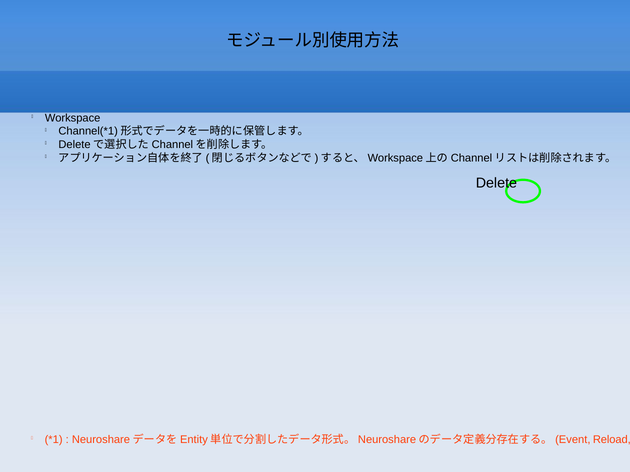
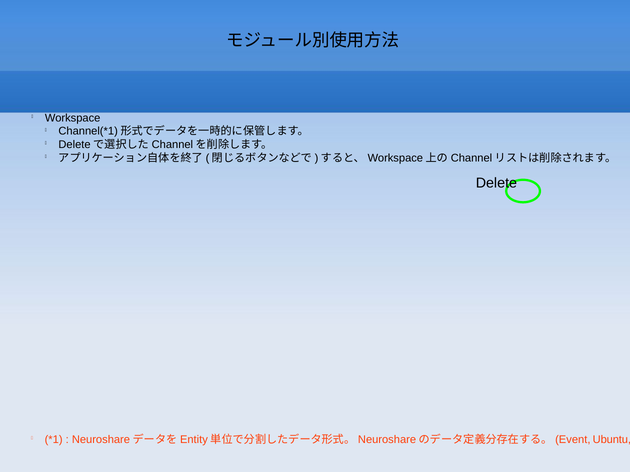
Reload: Reload -> Ubuntu (612, 440)
